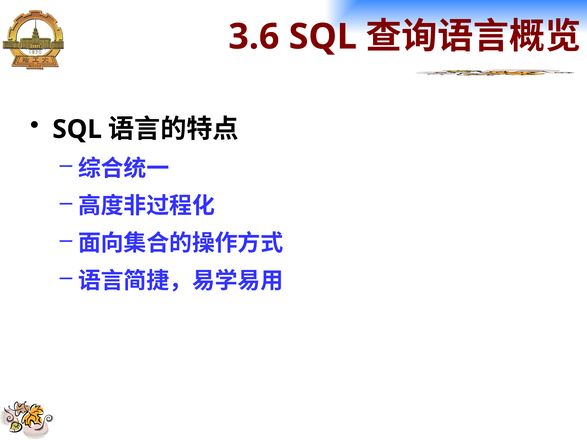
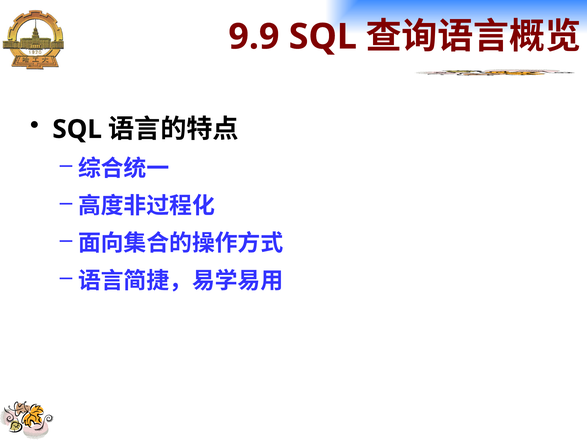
3.6: 3.6 -> 9.9 (254, 37)
